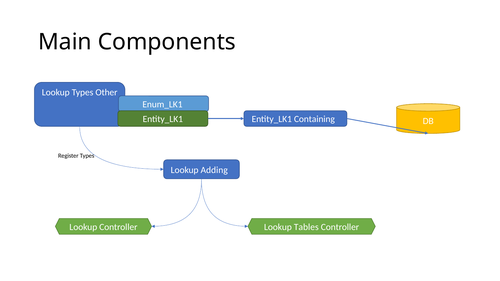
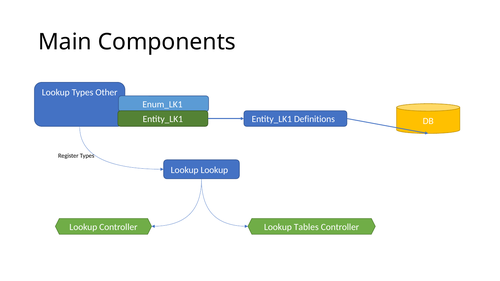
Containing: Containing -> Definitions (314, 119)
Lookup Adding: Adding -> Lookup (214, 170)
